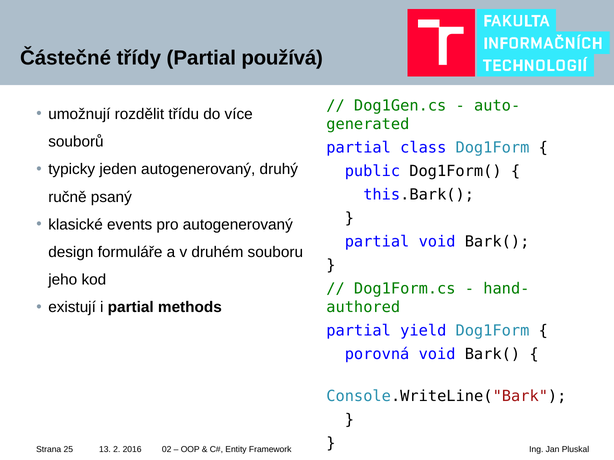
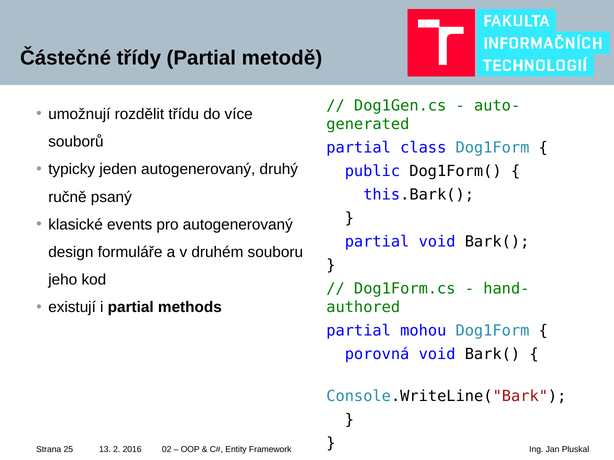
používá: používá -> metodě (282, 58)
yield: yield -> mohou (423, 331)
